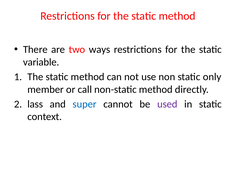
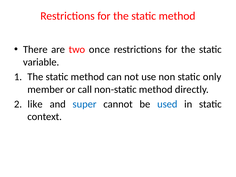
ways: ways -> once (99, 50)
lass: lass -> like (35, 104)
used colour: purple -> blue (167, 104)
